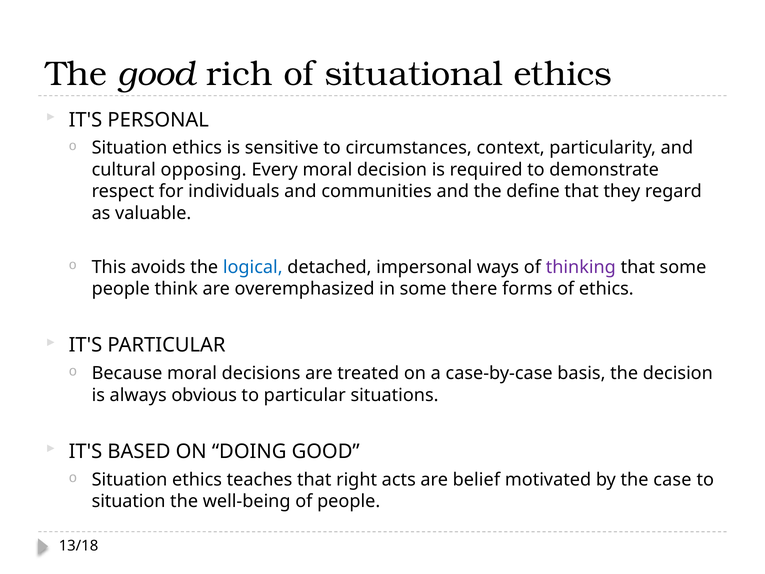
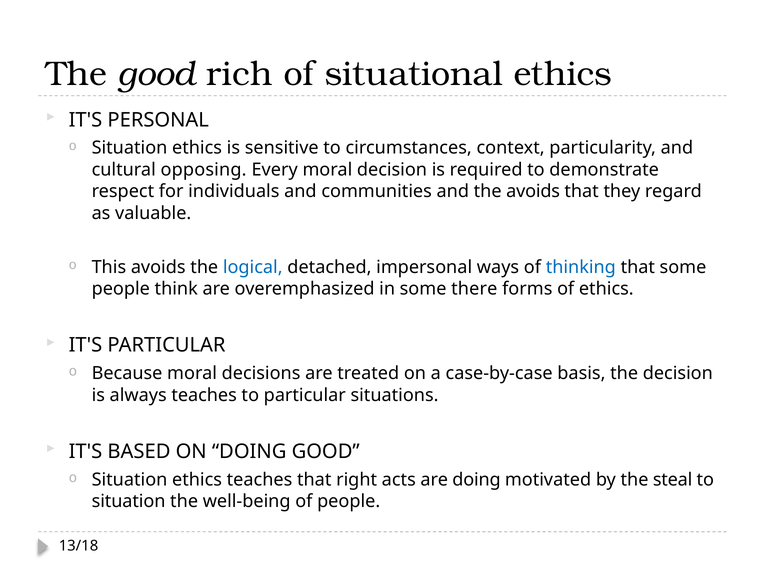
the define: define -> avoids (533, 191)
thinking colour: purple -> blue (581, 267)
always obvious: obvious -> teaches (204, 395)
are belief: belief -> doing (477, 479)
case: case -> steal (673, 479)
